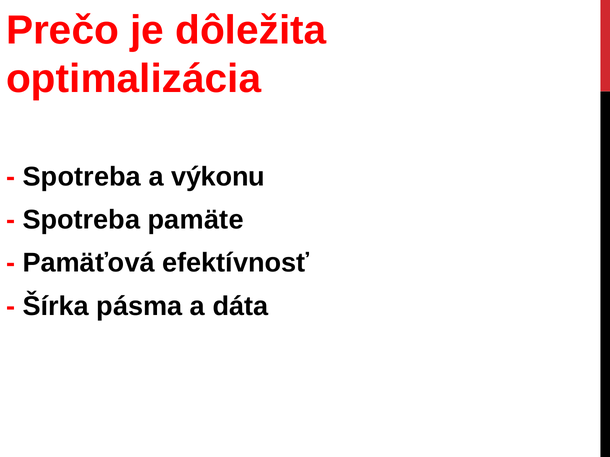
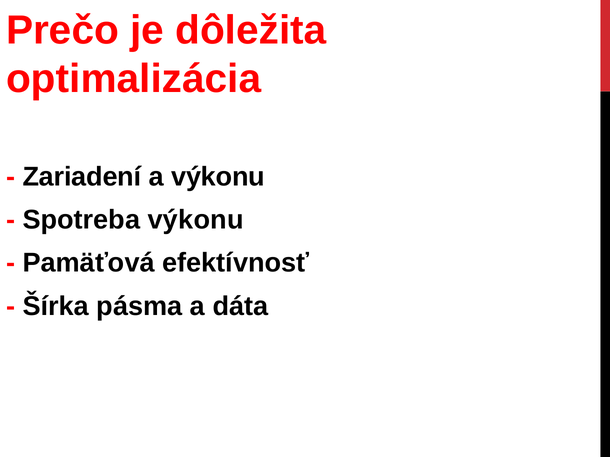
Spotreba: Spotreba -> Zariadení (82, 177)
Spotreba pamäte: pamäte -> výkonu (196, 220)
